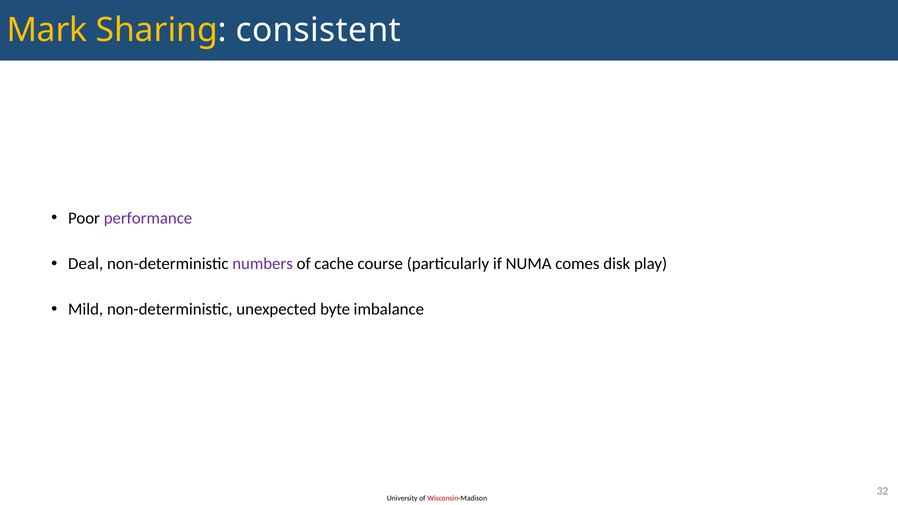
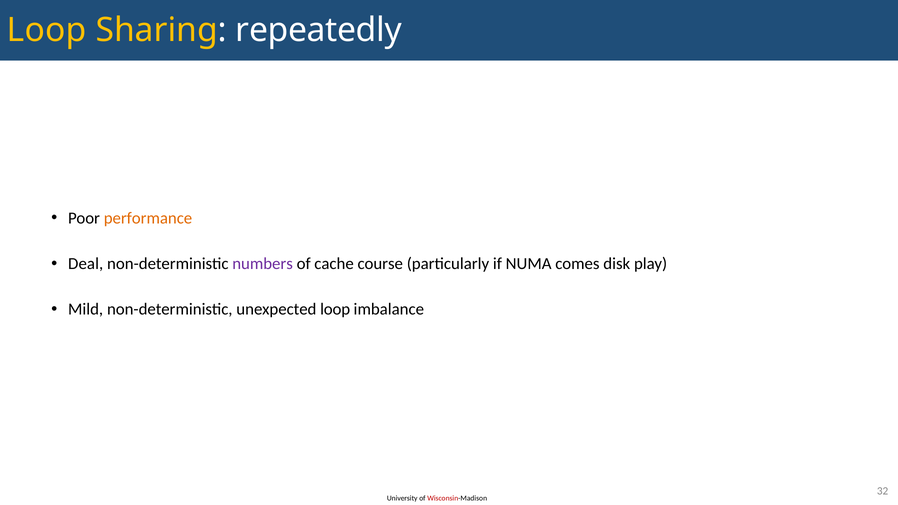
Mark: Mark -> Loop (47, 30)
consistent: consistent -> repeatedly (319, 30)
performance colour: purple -> orange (148, 218)
unexpected byte: byte -> loop (335, 309)
